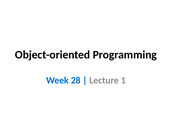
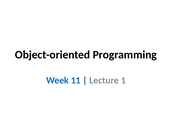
28: 28 -> 11 (76, 80)
